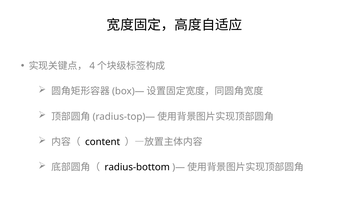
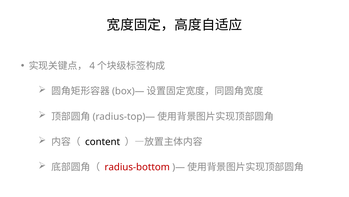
radius-bottom colour: black -> red (137, 167)
